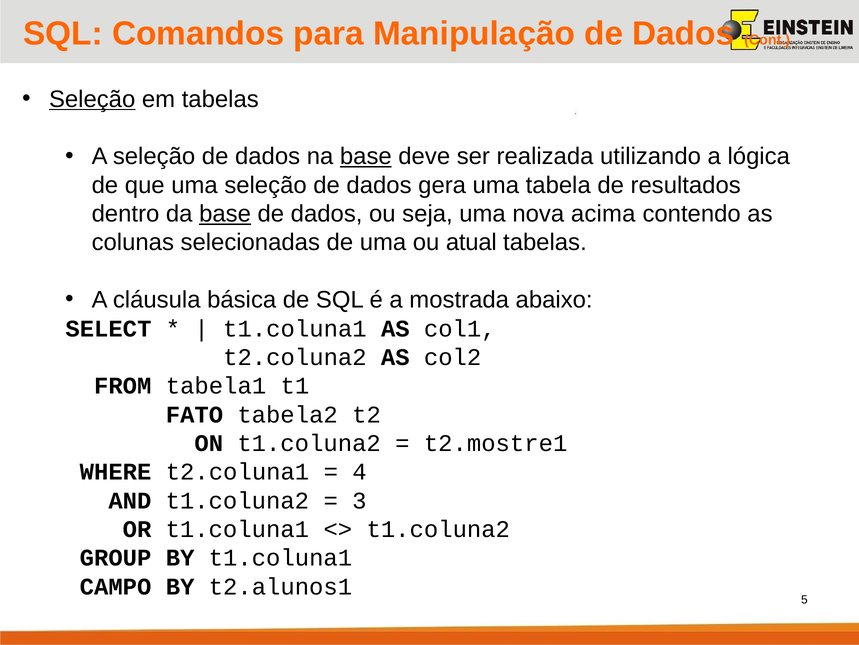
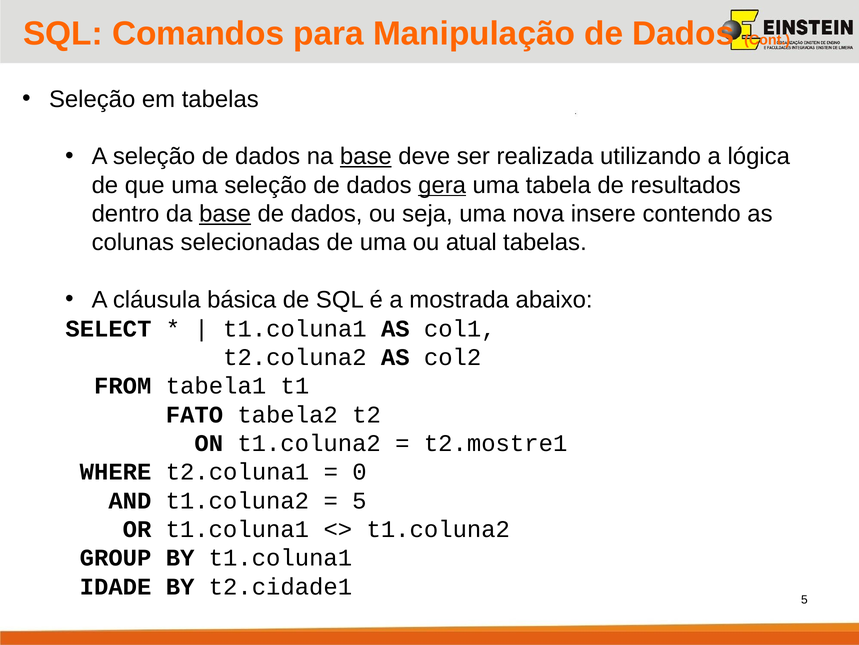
Seleção underline: present -> none (92, 99)
gera underline: none -> present (442, 185)
acima: acima -> insere (603, 214)
4: 4 -> 0 (359, 471)
3: 3 -> 5 (359, 500)
CAMPO: CAMPO -> IDADE (116, 586)
t2.alunos1: t2.alunos1 -> t2.cidade1 (280, 586)
